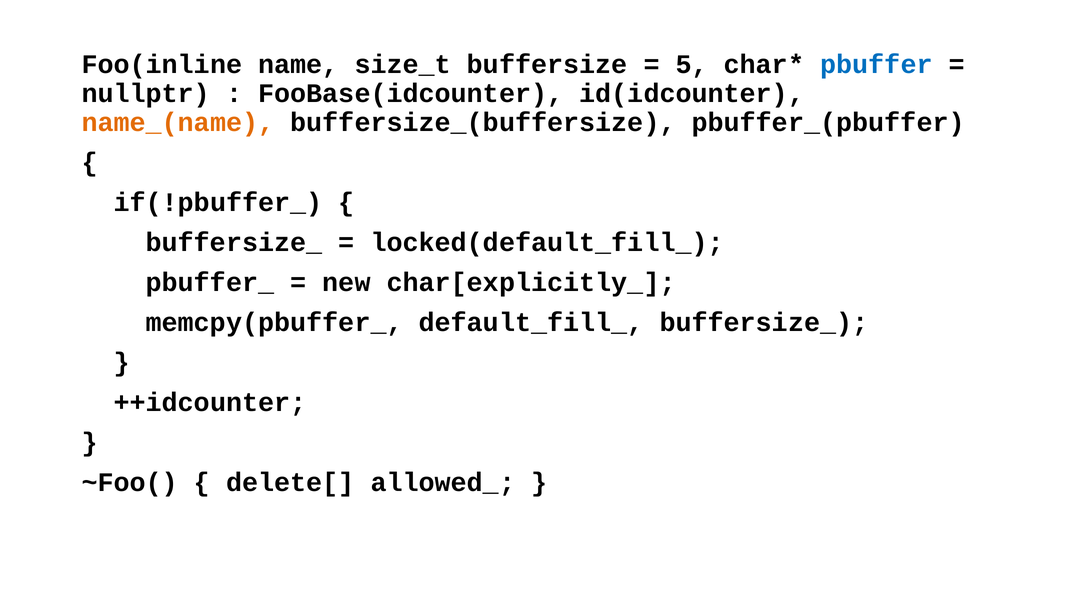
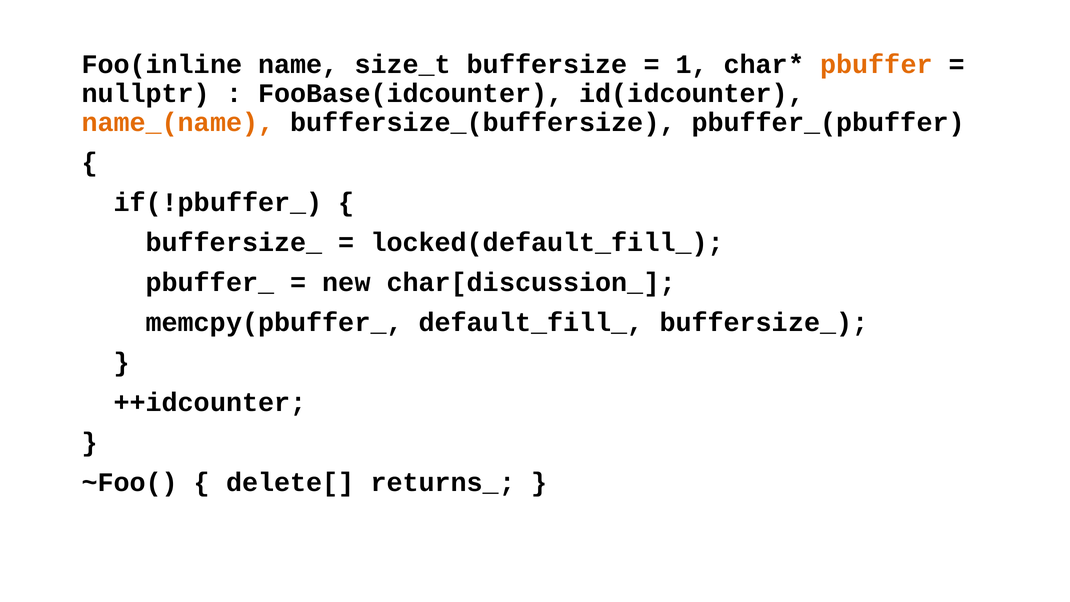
5: 5 -> 1 (692, 65)
pbuffer colour: blue -> orange (876, 65)
char[explicitly_: char[explicitly_ -> char[discussion_ (531, 282)
allowed_: allowed_ -> returns_ (443, 483)
